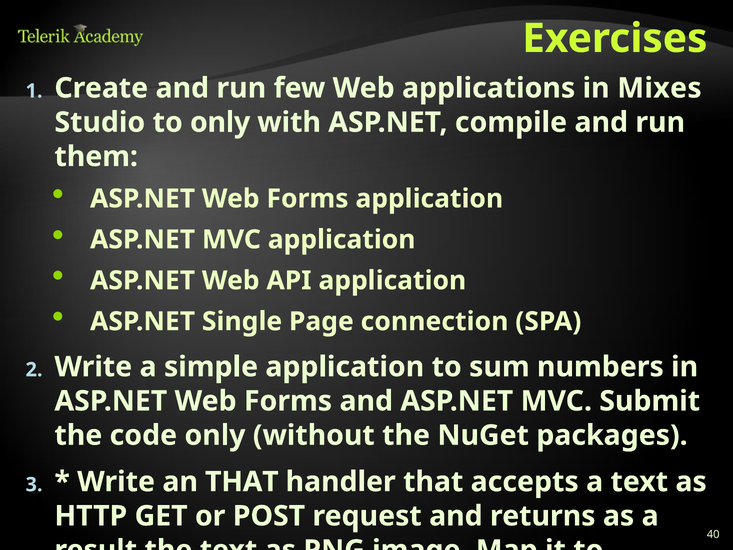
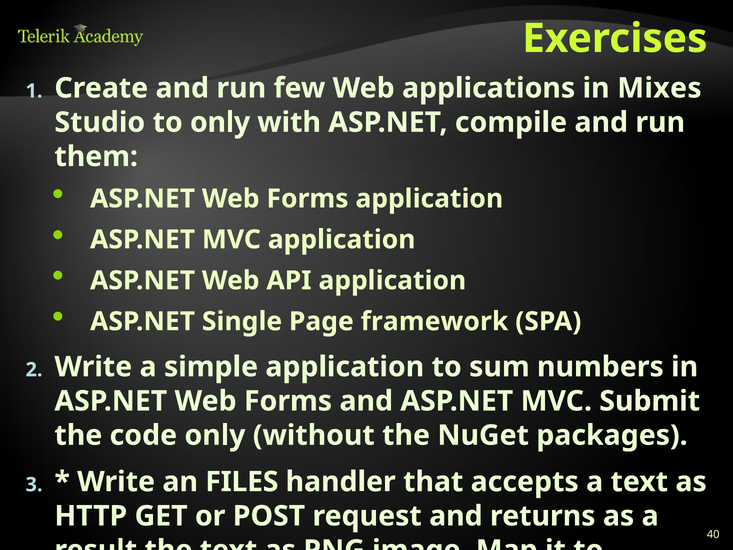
connection: connection -> framework (434, 321)
an THAT: THAT -> FILES (242, 482)
